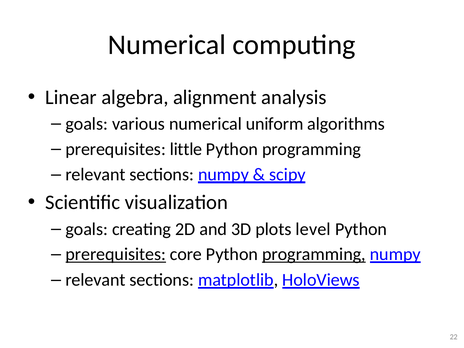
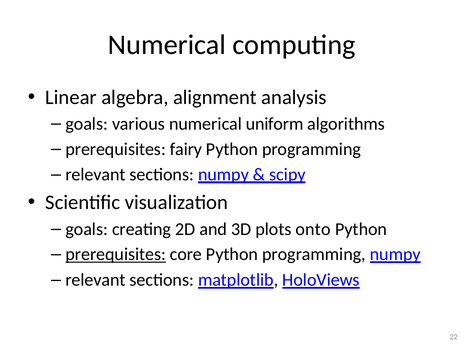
little: little -> fairy (186, 149)
level: level -> onto (313, 229)
programming underline: present -> none (314, 254)
